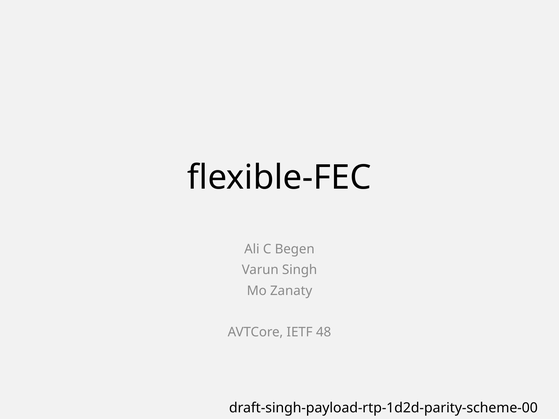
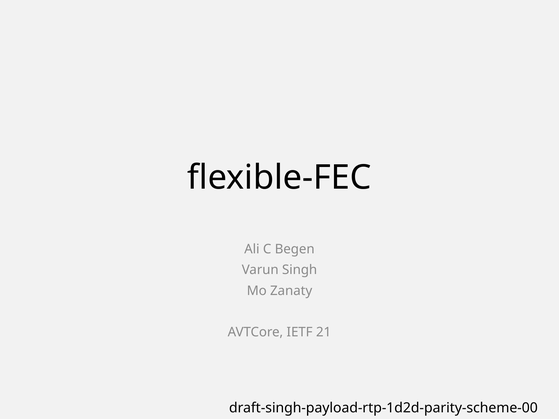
48: 48 -> 21 (324, 332)
